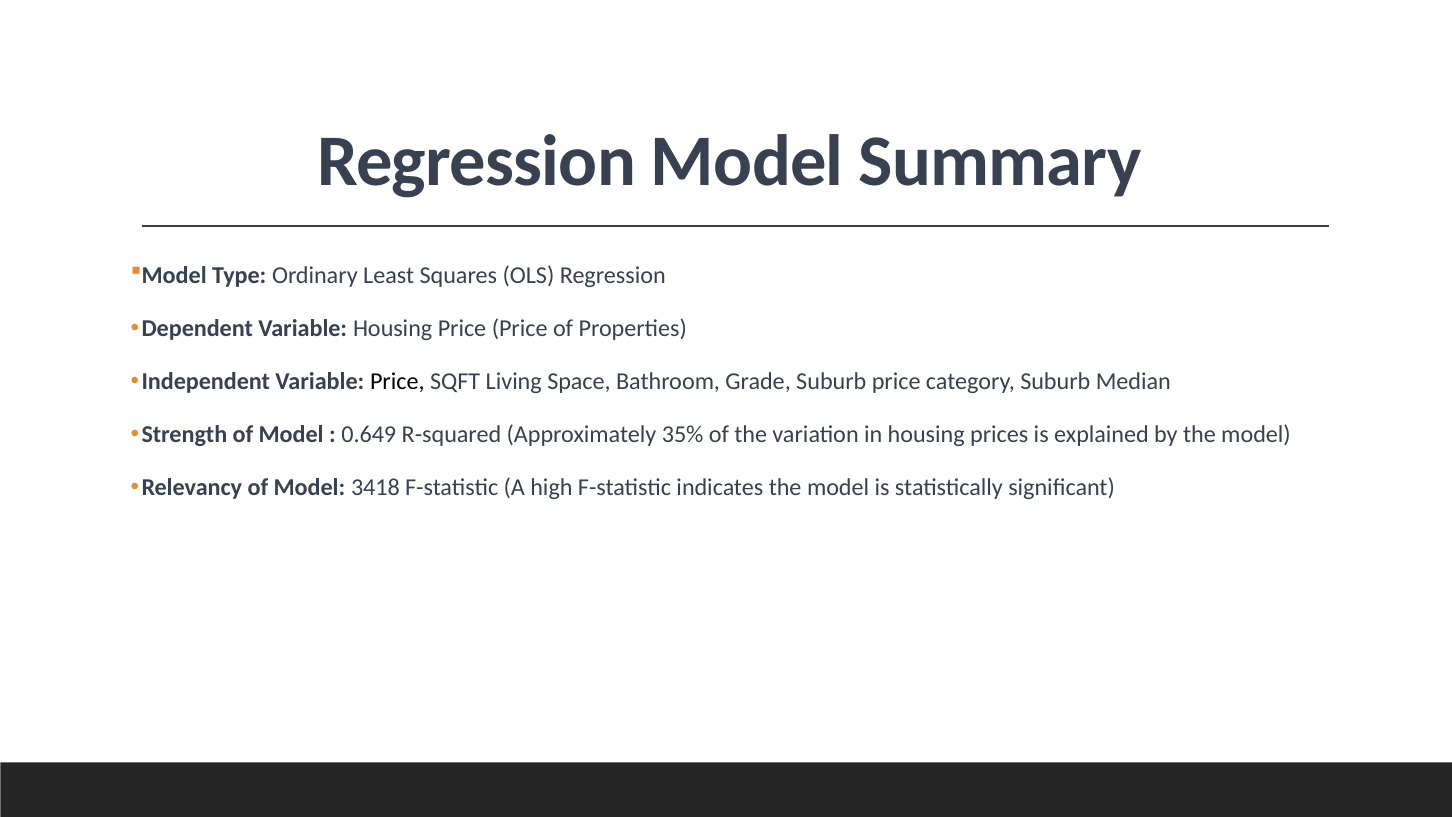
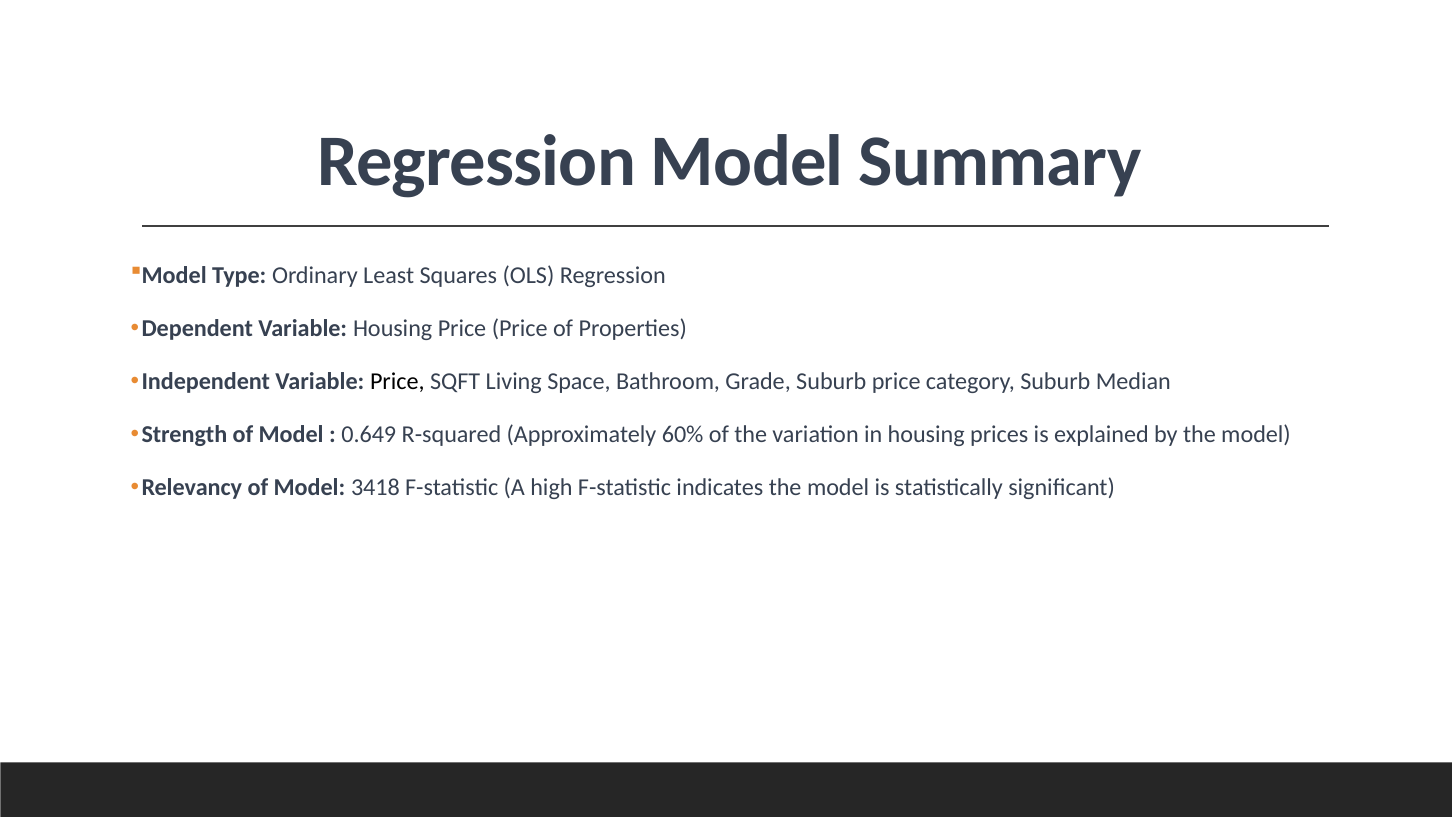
35%: 35% -> 60% (683, 435)
